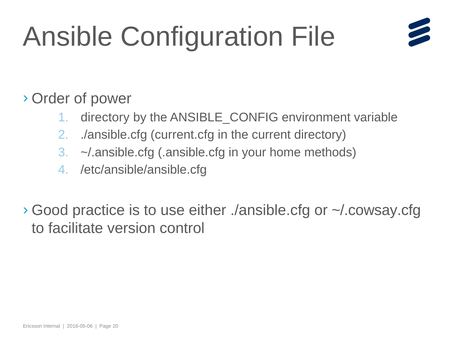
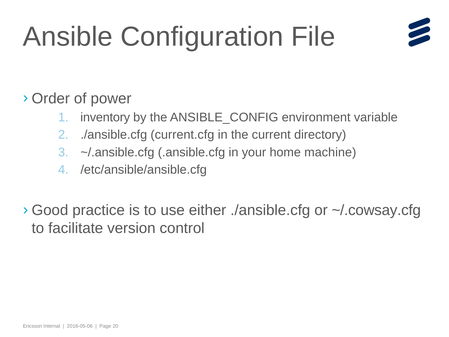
directory: directory -> inventory (105, 117)
methods: methods -> machine (330, 152)
